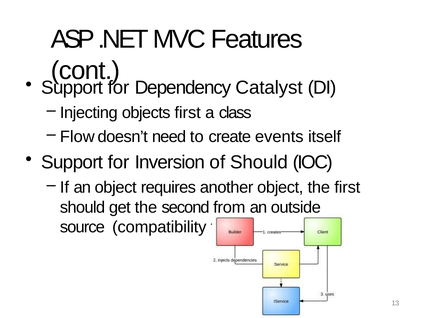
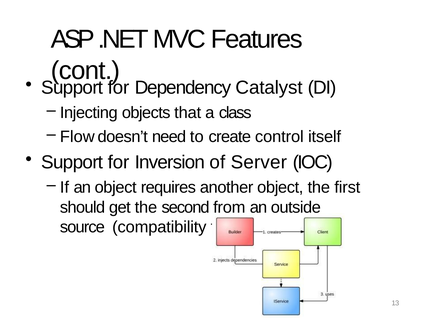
objects first: first -> that (188, 113)
events: events -> control (279, 137)
of Should: Should -> Server (259, 162)
